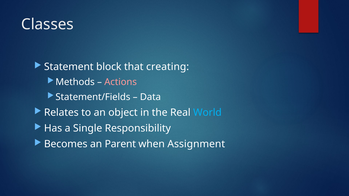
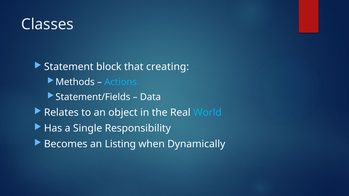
Actions colour: pink -> light blue (121, 82)
Parent: Parent -> Listing (120, 144)
Assignment: Assignment -> Dynamically (196, 144)
